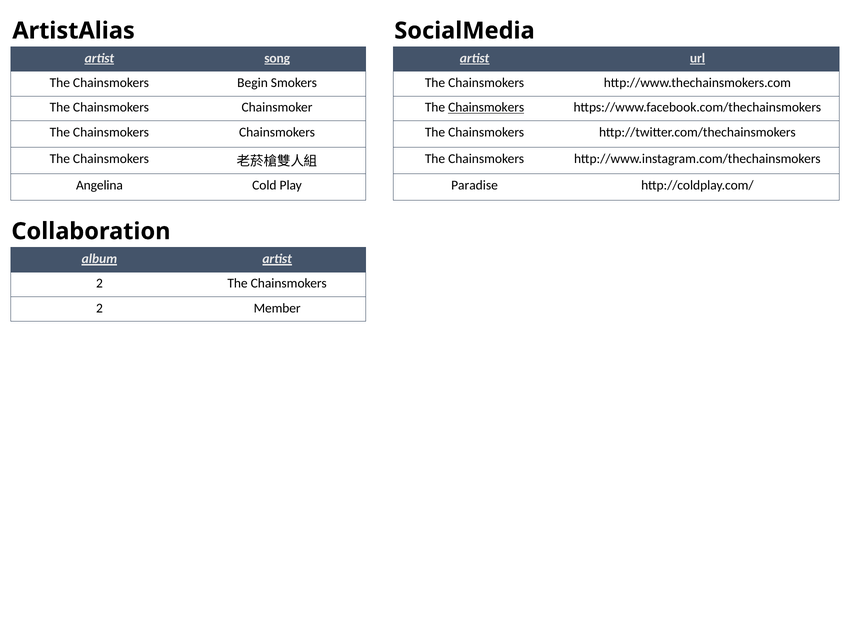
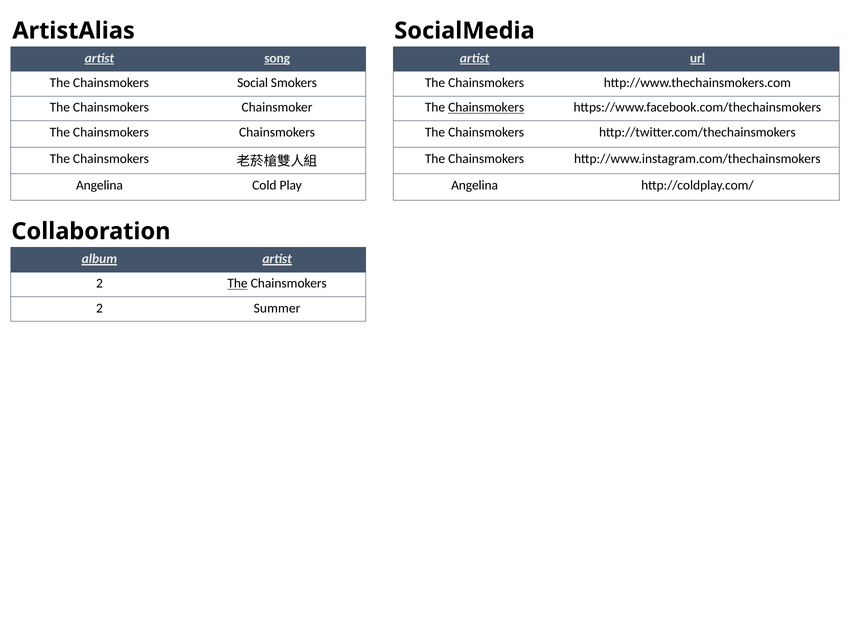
Begin: Begin -> Social (253, 83)
Paradise: Paradise -> Angelina (475, 185)
The underline: none -> present (238, 283)
Member: Member -> Summer (277, 308)
